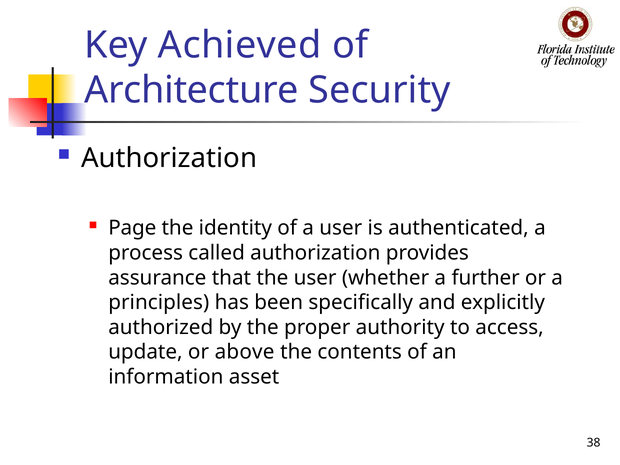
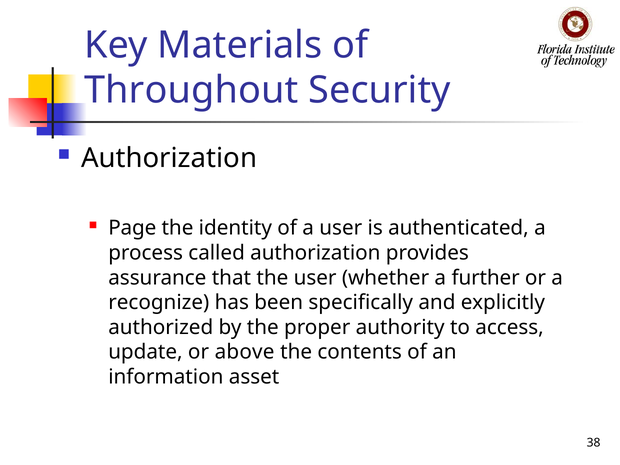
Achieved: Achieved -> Materials (240, 45)
Architecture: Architecture -> Throughout (191, 90)
principles: principles -> recognize (159, 303)
